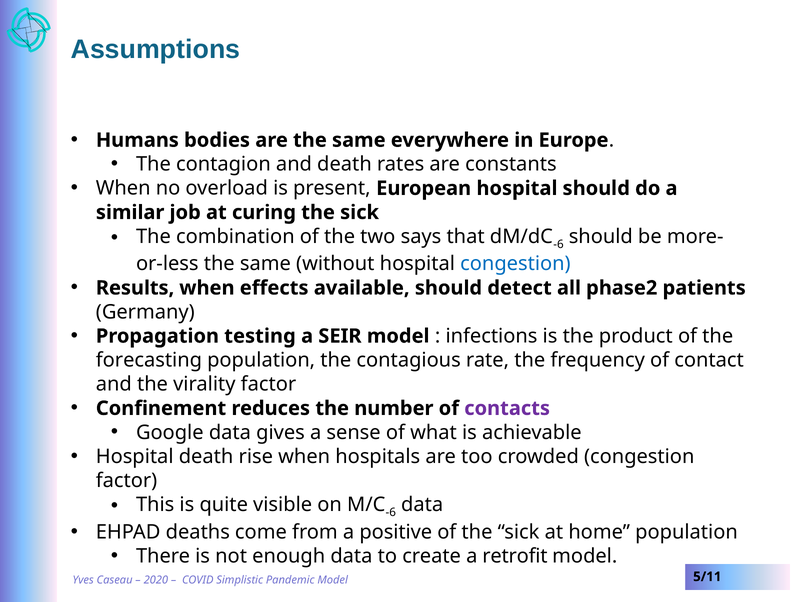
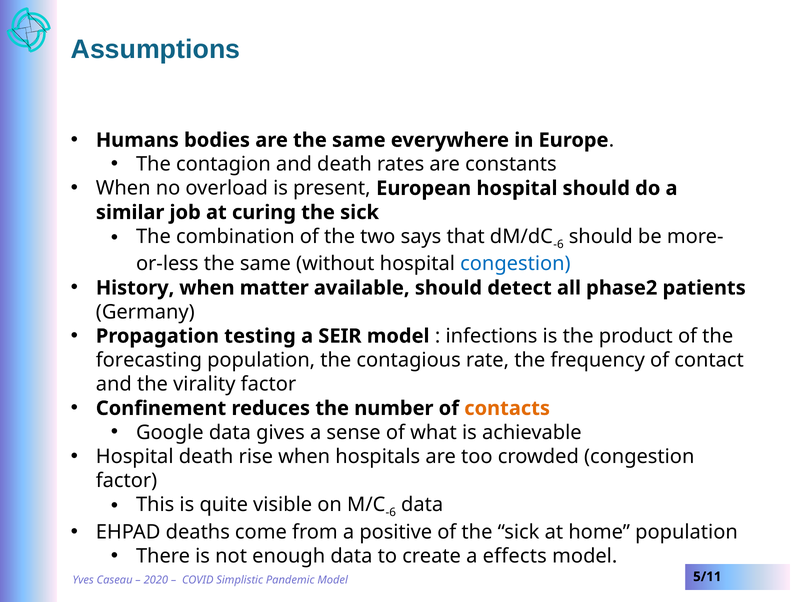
Results: Results -> History (135, 288)
effects: effects -> matter (274, 288)
contacts colour: purple -> orange (507, 409)
retrofit: retrofit -> effects (515, 556)
